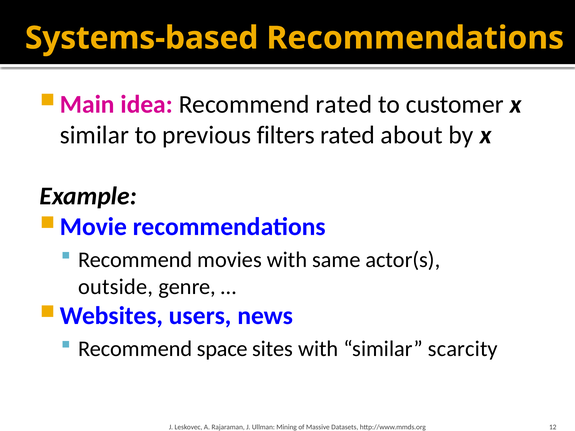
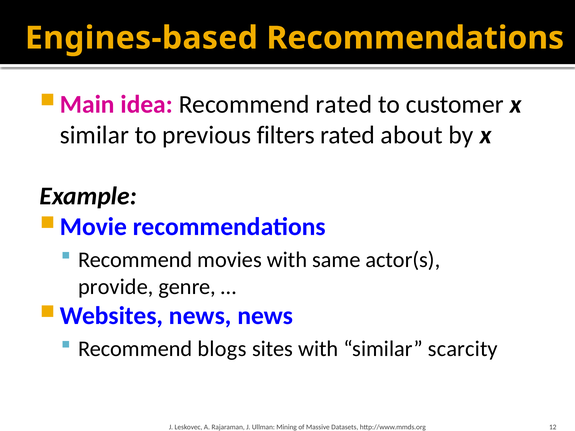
Systems-based: Systems-based -> Engines-based (141, 38)
outside: outside -> provide (116, 287)
users: users -> news (200, 316)
space: space -> blogs (222, 349)
